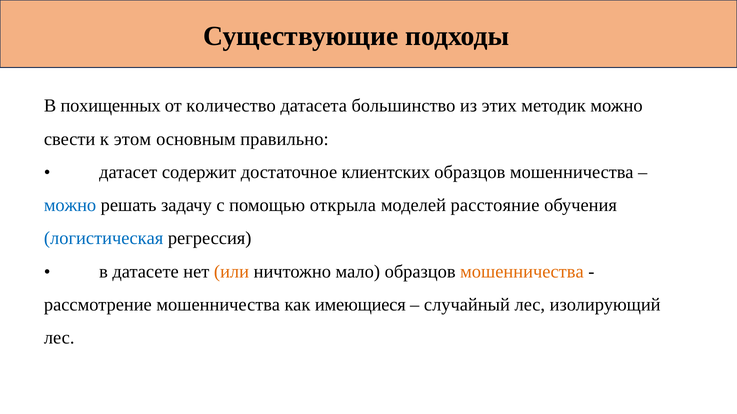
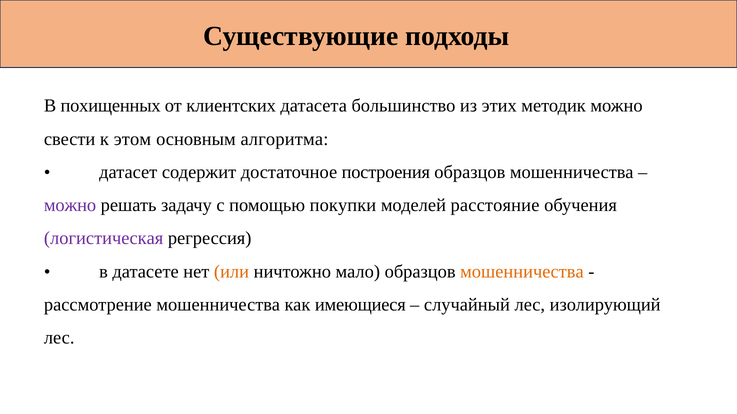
количество: количество -> клиентских (231, 106)
правильно: правильно -> алгоритма (284, 139)
клиентских: клиентских -> построения (386, 172)
можно colour: blue -> purple (70, 205)
открыла: открыла -> покупки (343, 205)
логистическая colour: blue -> purple (104, 239)
